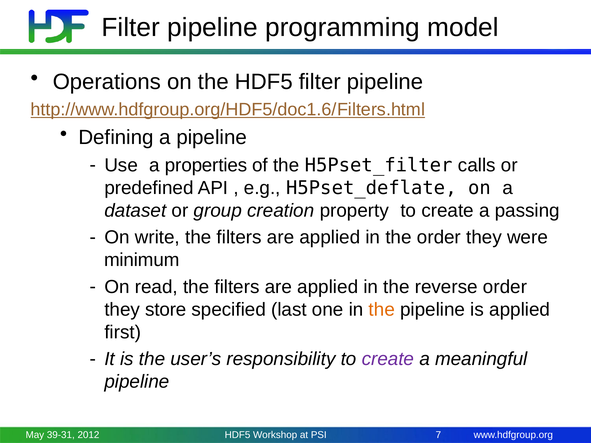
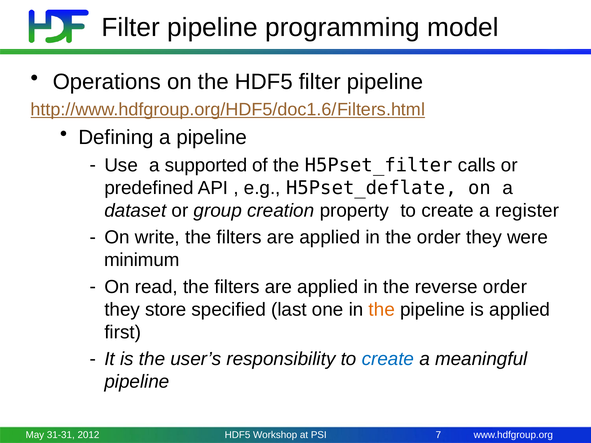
properties: properties -> supported (206, 165)
passing: passing -> register (527, 211)
create colour: purple -> blue (388, 359)
39-31: 39-31 -> 31-31 (61, 435)
